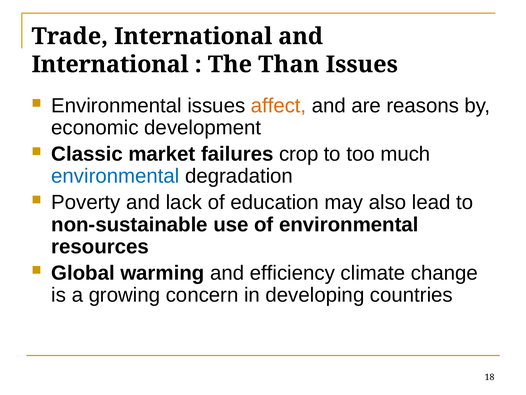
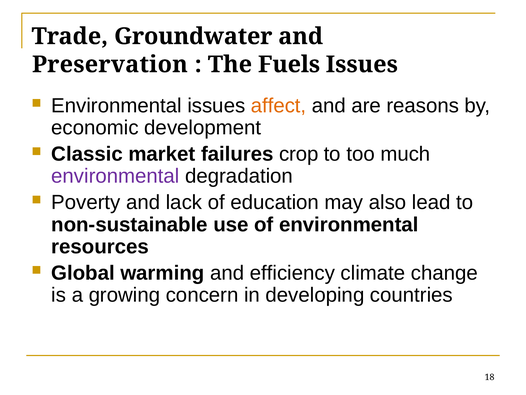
Trade International: International -> Groundwater (193, 36)
International: International -> Preservation (110, 64)
Than: Than -> Fuels (289, 64)
environmental colour: blue -> purple (115, 176)
